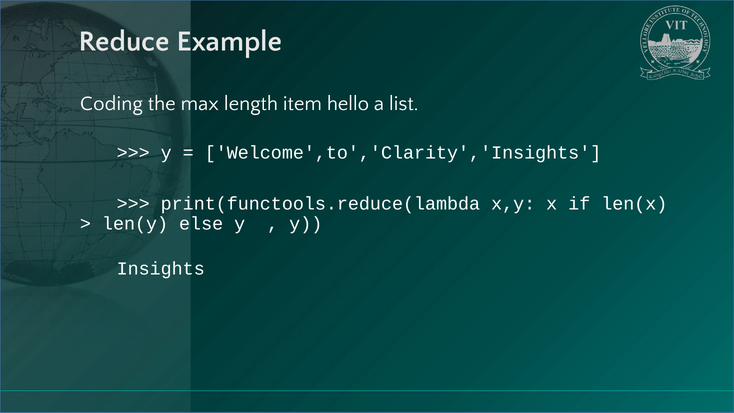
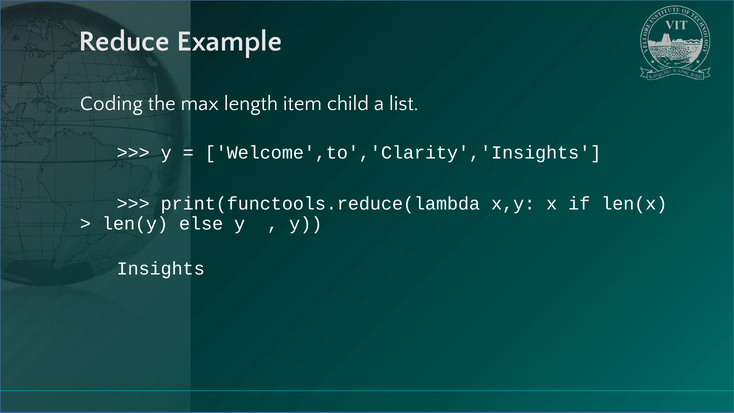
hello: hello -> child (348, 104)
